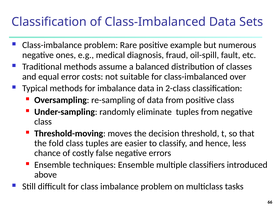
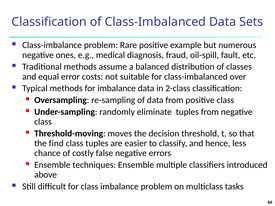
fold: fold -> find (56, 143)
